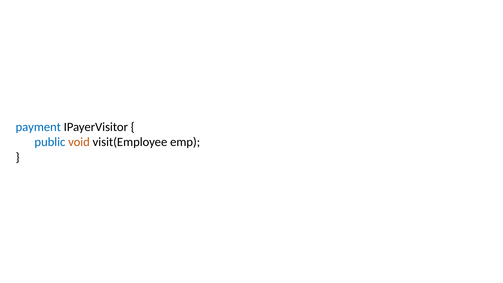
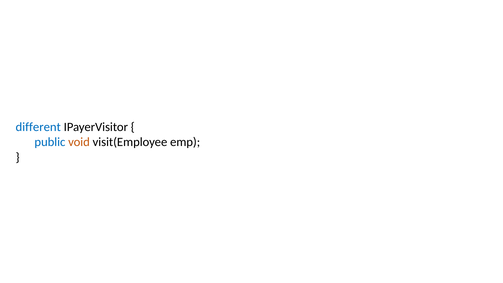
payment: payment -> different (38, 127)
